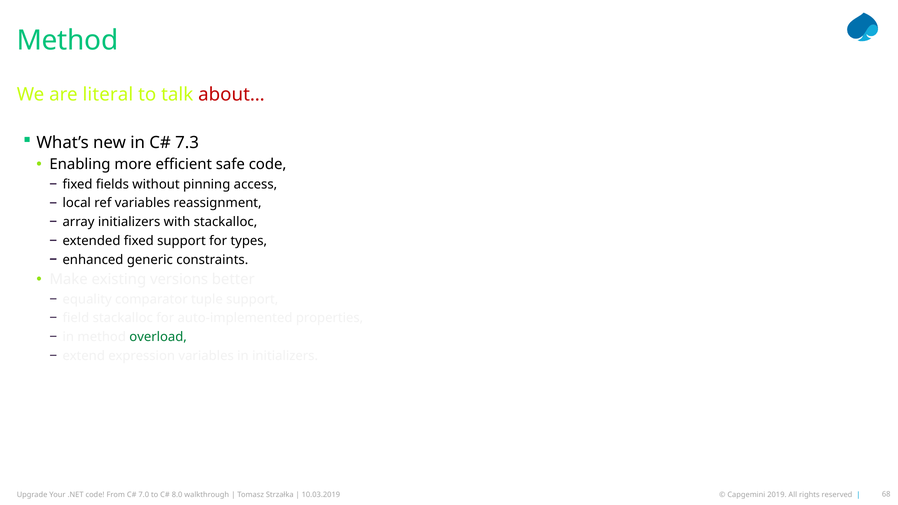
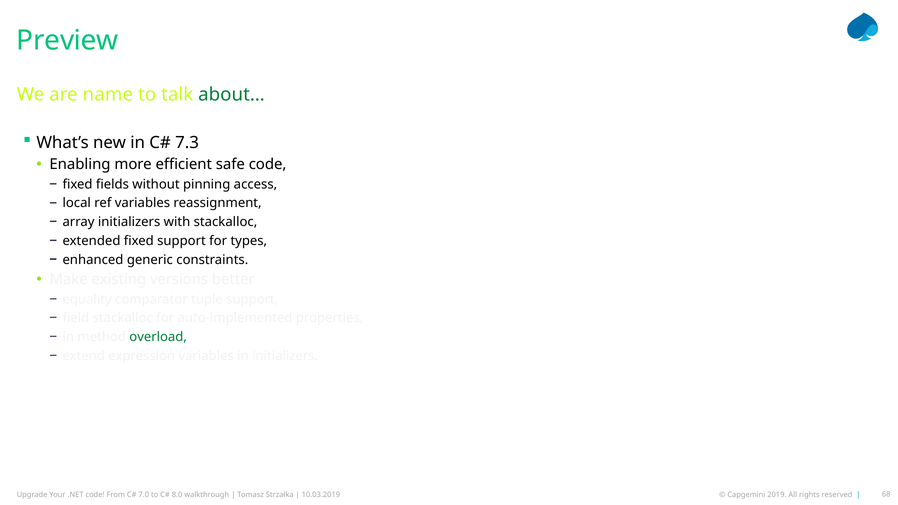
Method: Method -> Preview (67, 40)
literal: literal -> name (108, 95)
about… colour: red -> green (231, 95)
